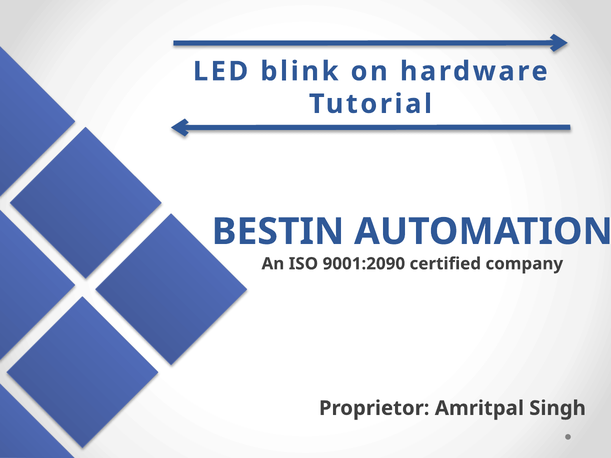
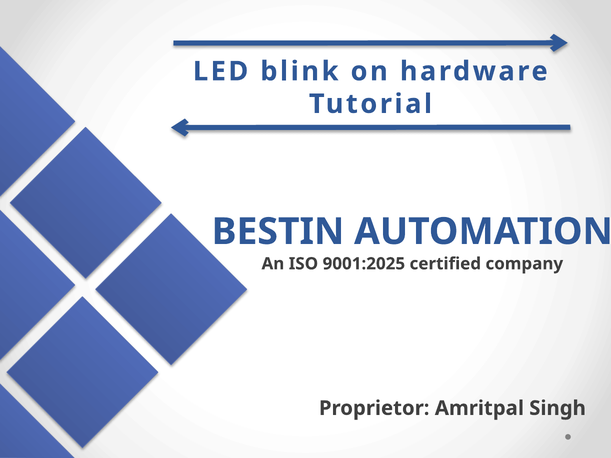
9001:2090: 9001:2090 -> 9001:2025 (364, 264)
